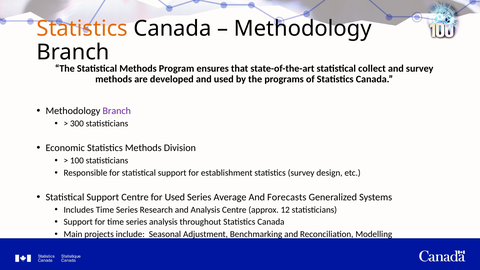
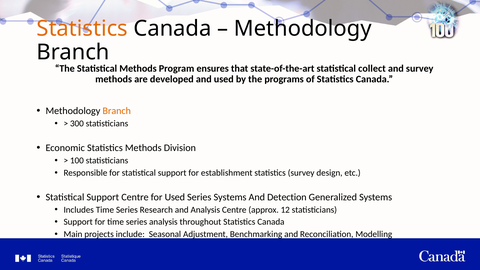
Branch colour: purple -> orange (117, 111)
Series Average: Average -> Systems (230, 197)
Forecasts: Forecasts -> Detection (287, 197)
